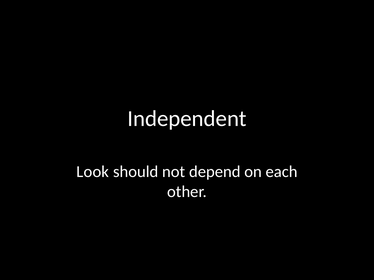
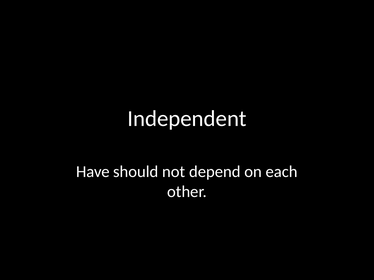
Look: Look -> Have (93, 172)
